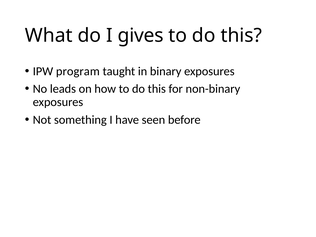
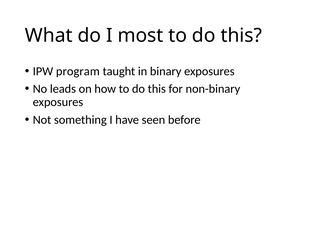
gives: gives -> most (141, 35)
